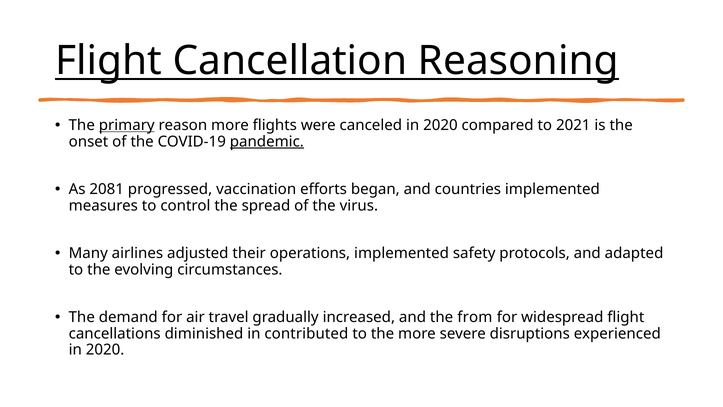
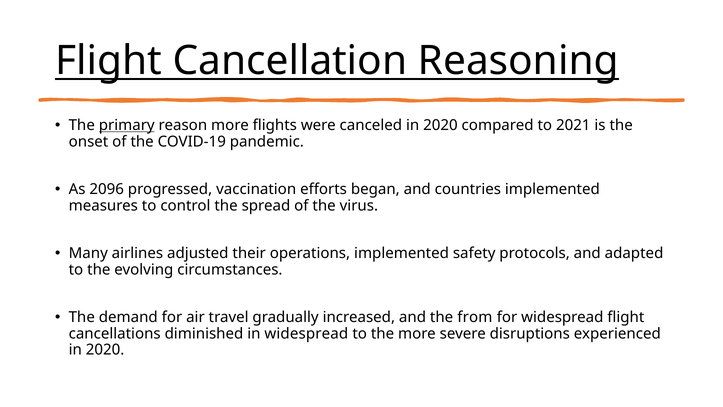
pandemic underline: present -> none (267, 141)
2081: 2081 -> 2096 (107, 189)
in contributed: contributed -> widespread (306, 333)
